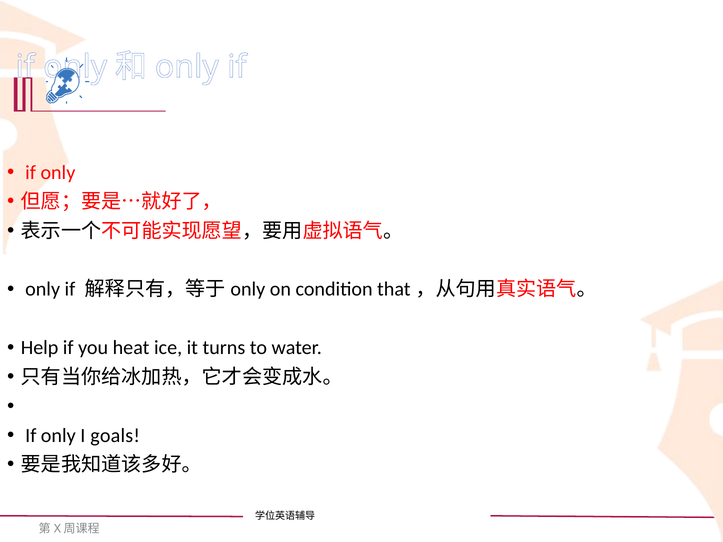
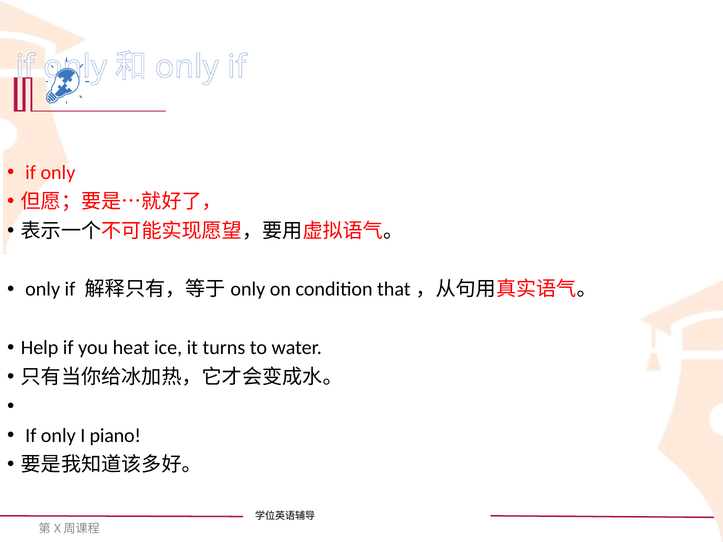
goals: goals -> piano (115, 436)
